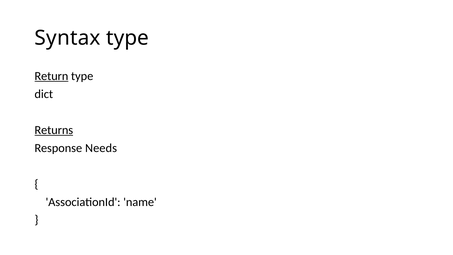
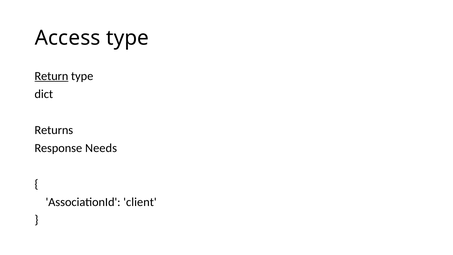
Syntax: Syntax -> Access (68, 38)
Returns underline: present -> none (54, 130)
name: name -> client (140, 202)
